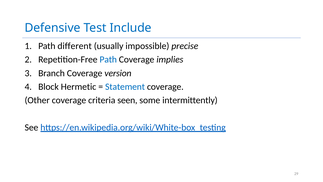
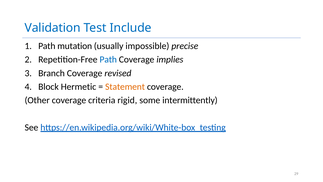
Defensive: Defensive -> Validation (53, 28)
different: different -> mutation (75, 46)
version: version -> revised (118, 73)
Statement colour: blue -> orange (125, 87)
seen: seen -> rigid (127, 100)
